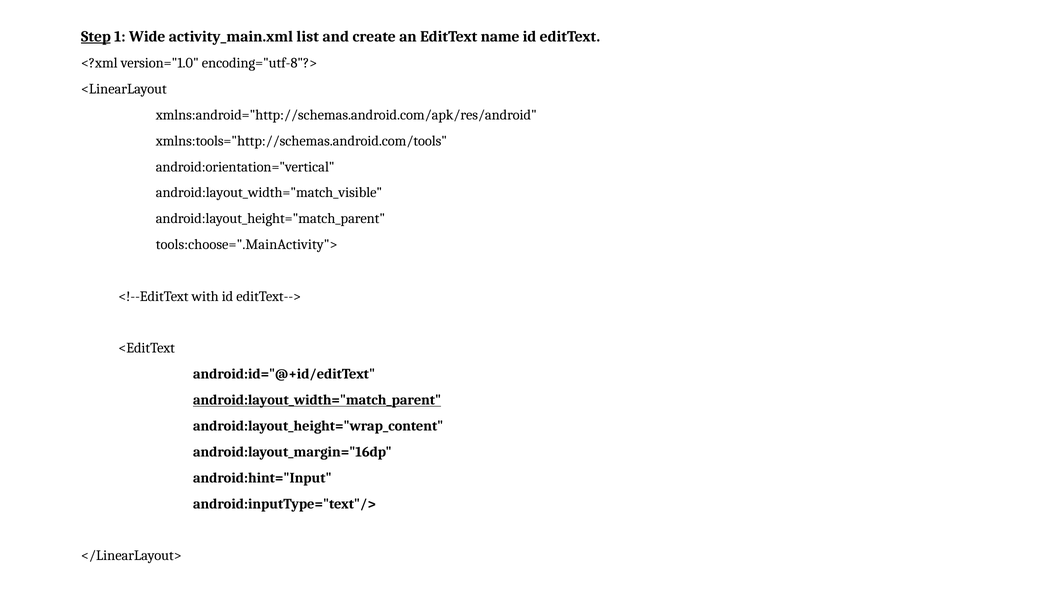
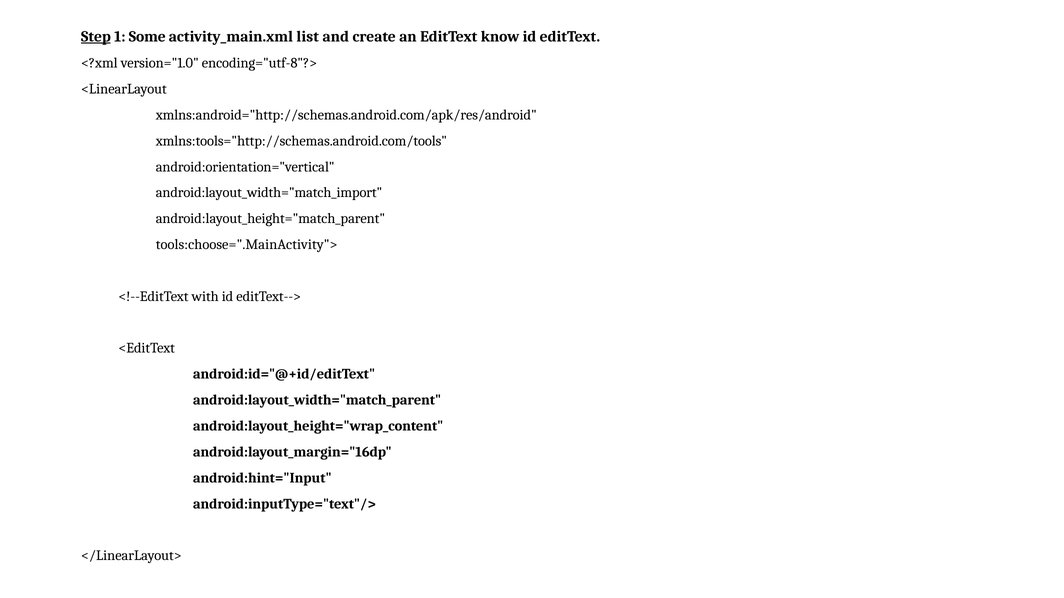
Wide: Wide -> Some (147, 37)
name: name -> know (500, 37)
android:layout_width="match_visible: android:layout_width="match_visible -> android:layout_width="match_import (269, 193)
android:layout_width="match_parent underline: present -> none (317, 400)
